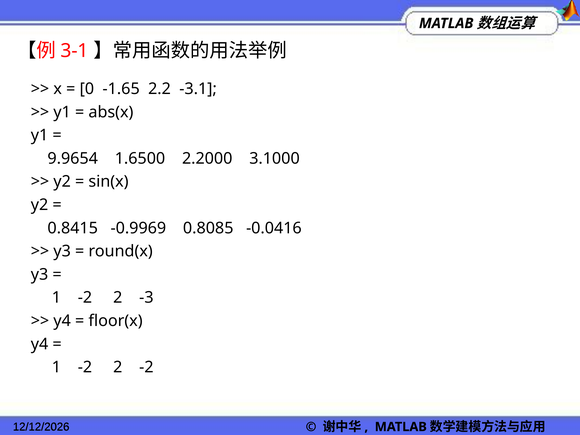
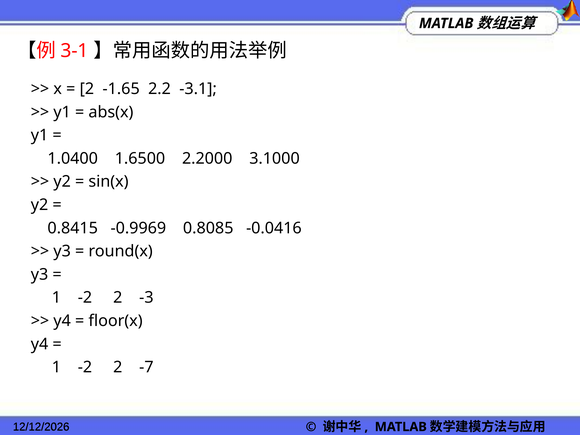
0: 0 -> 2 (87, 89)
9.9654: 9.9654 -> 1.0400 (73, 158)
2 -2: -2 -> -7 (146, 367)
